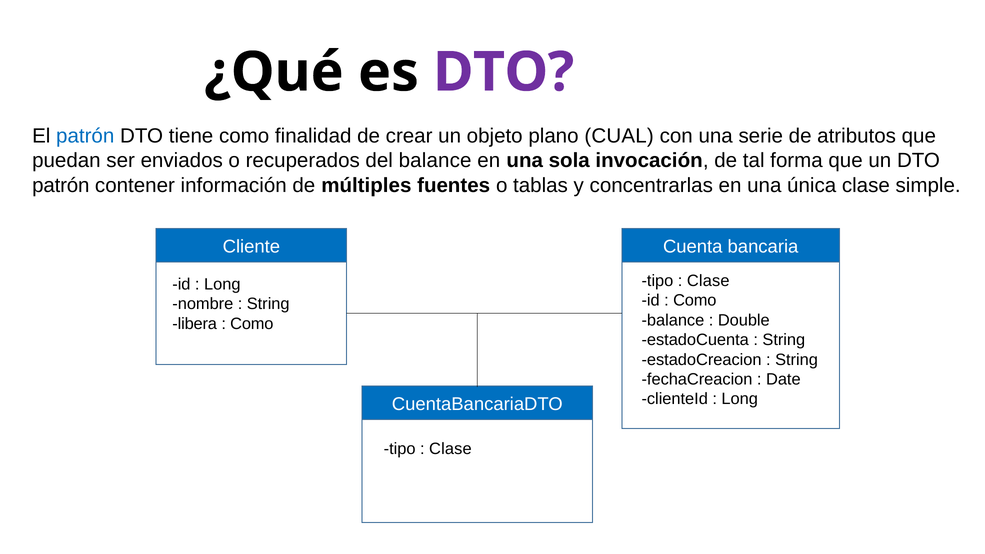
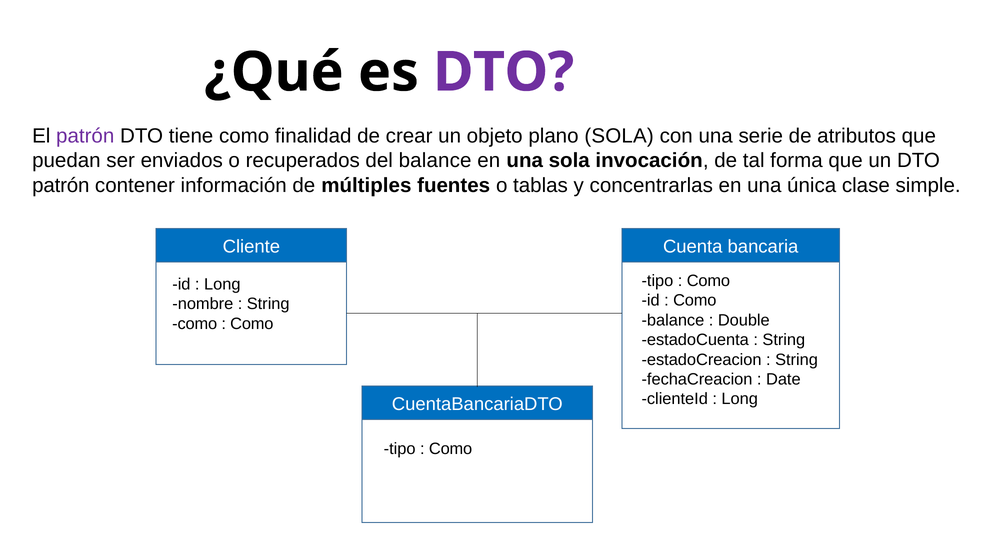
patrón colour: blue -> purple (85, 136)
plano CUAL: CUAL -> SOLA (619, 136)
Clase: Clase -> Como (708, 281)
libera: libera -> como (195, 324)
Clase: Clase -> Como (451, 449)
